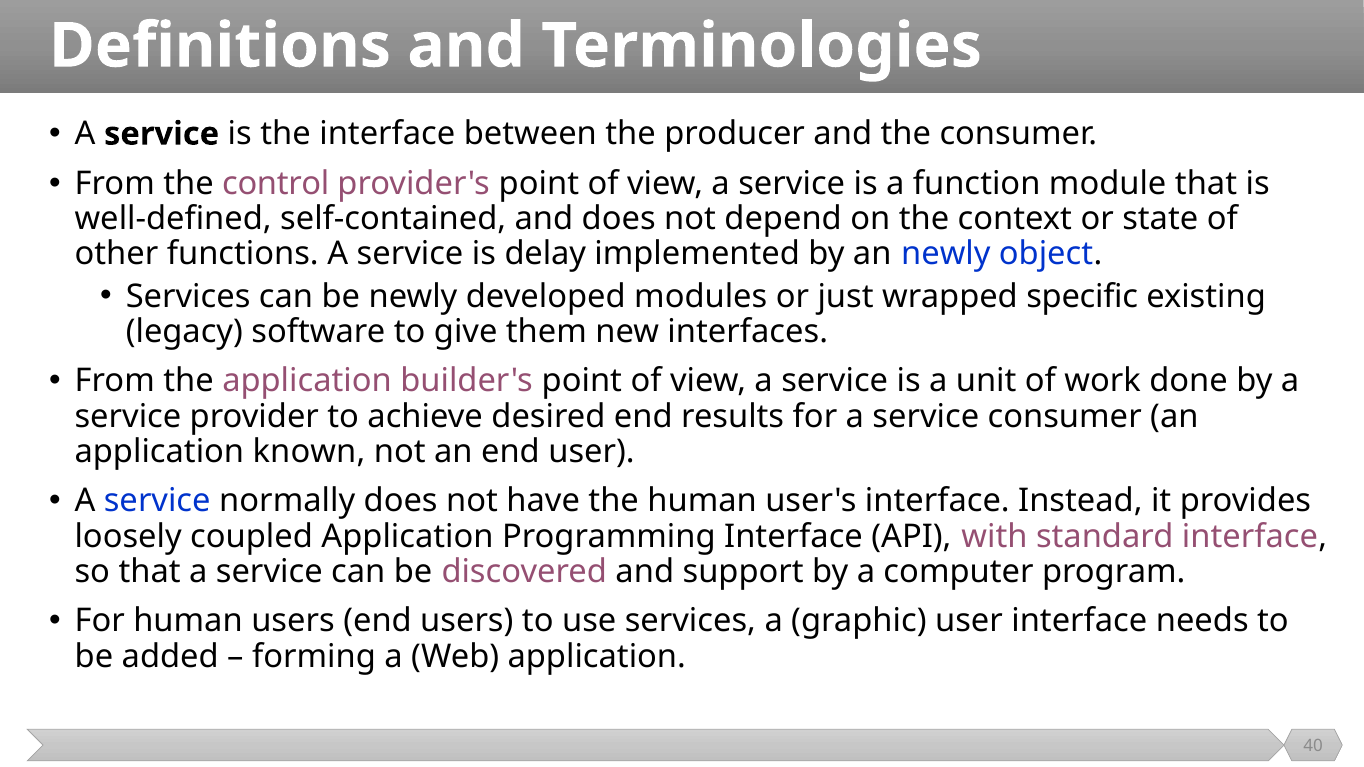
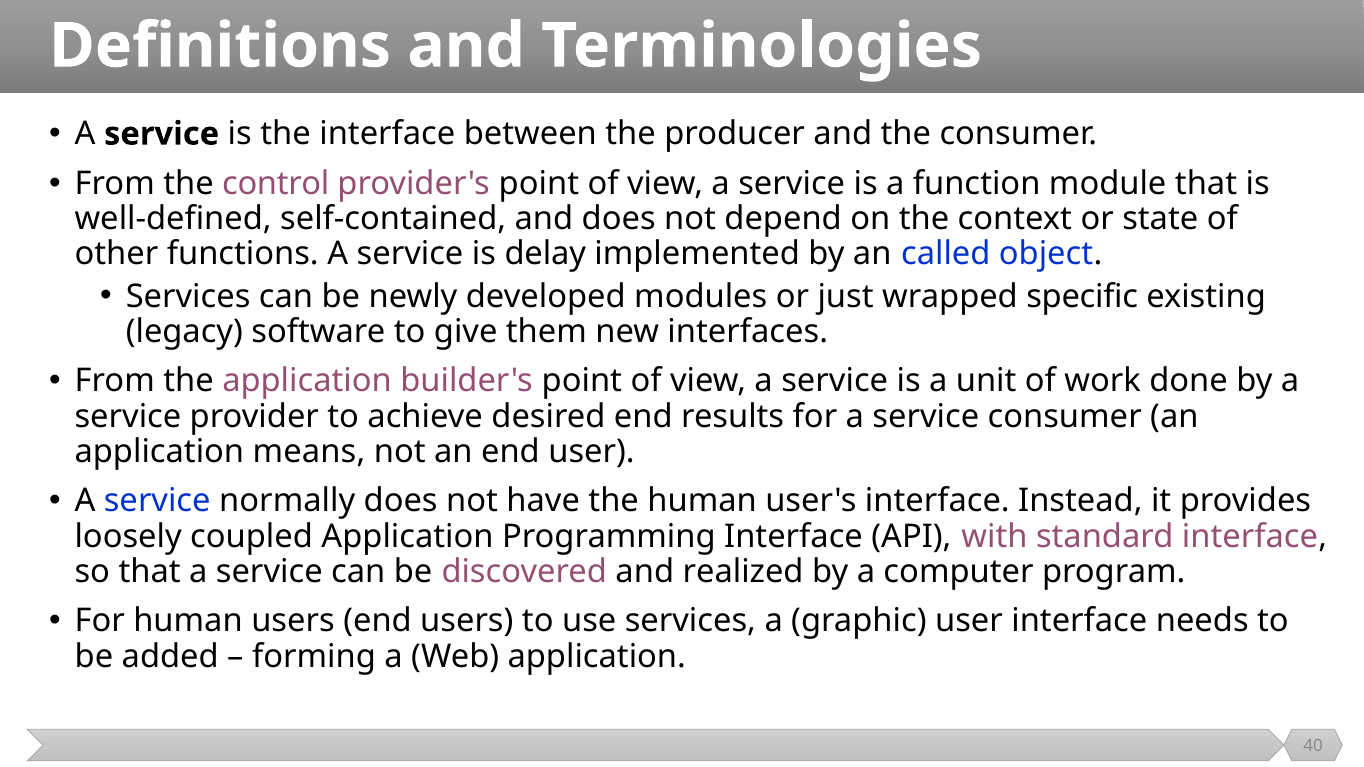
an newly: newly -> called (946, 254)
known: known -> means (309, 452)
support: support -> realized (743, 572)
